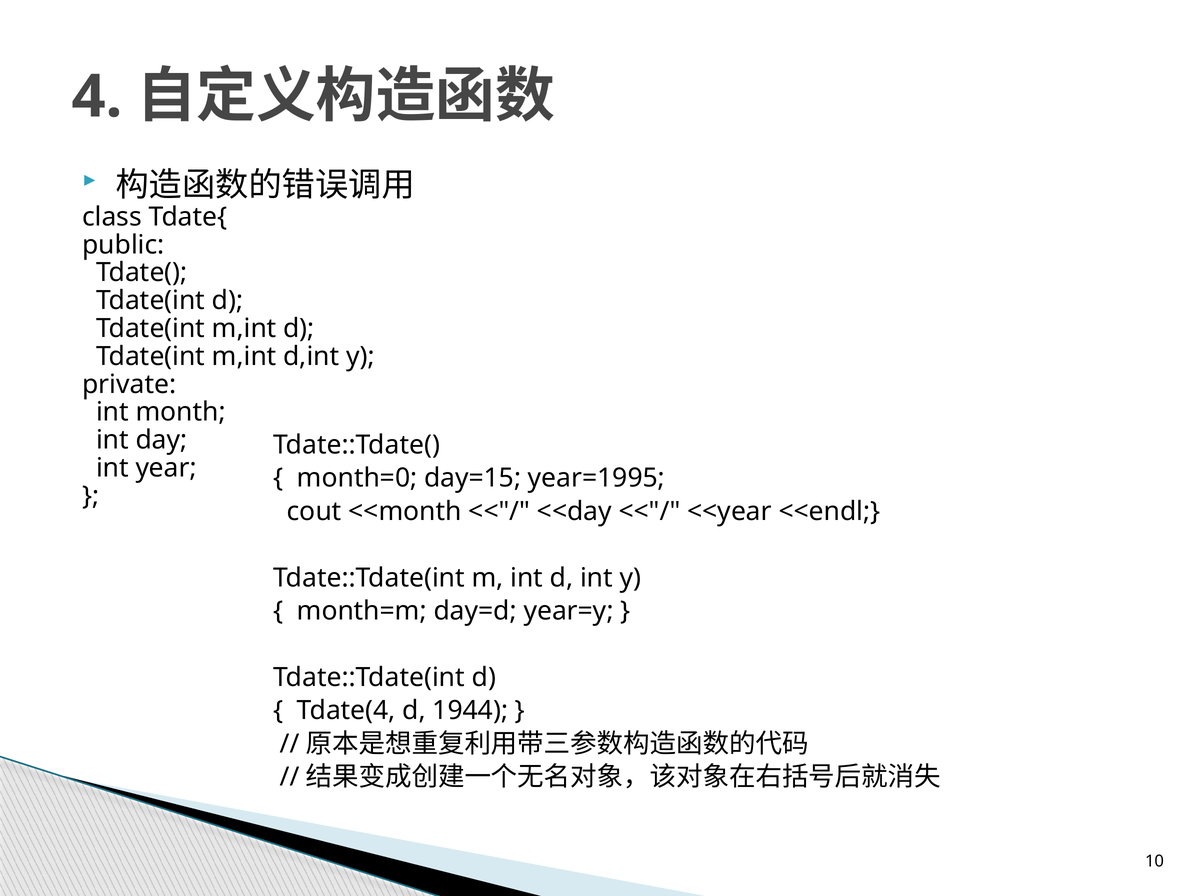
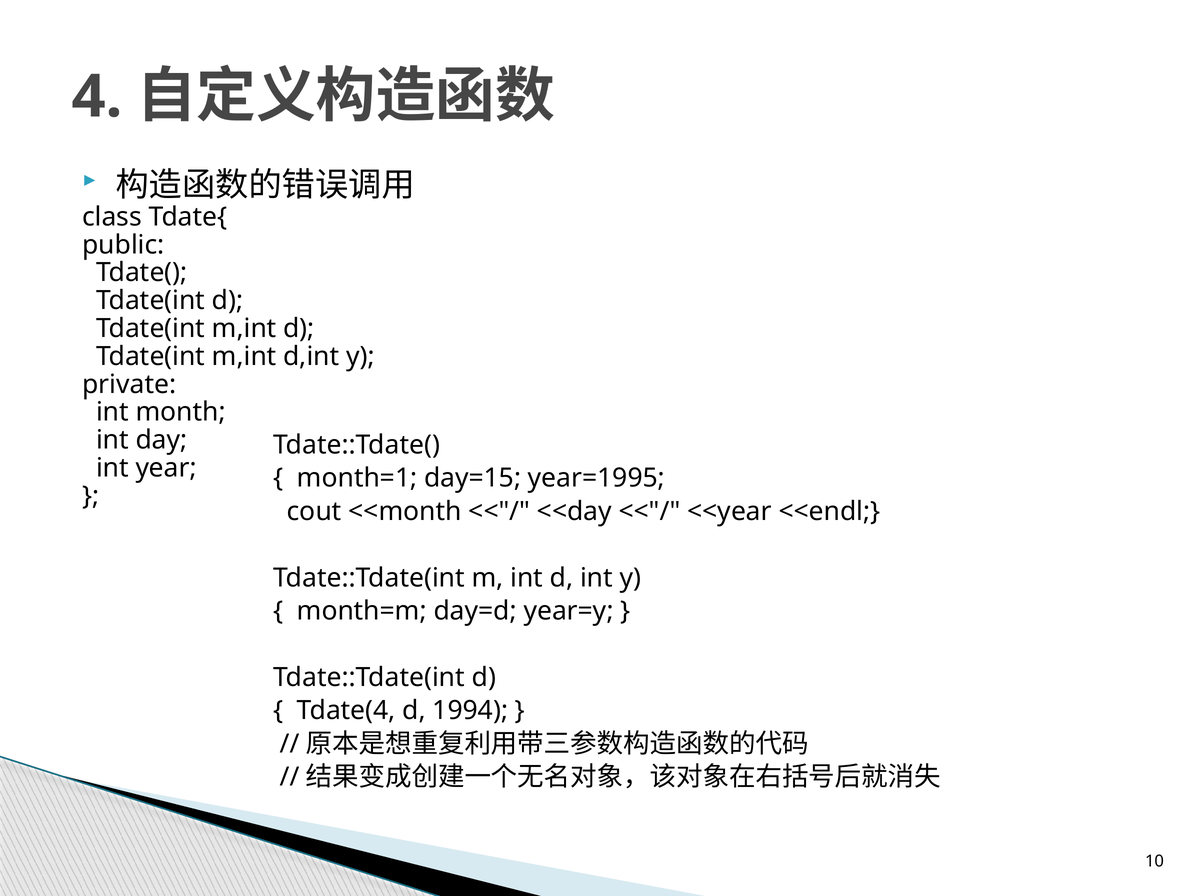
month=0: month=0 -> month=1 (357, 478)
1944: 1944 -> 1994 (470, 711)
